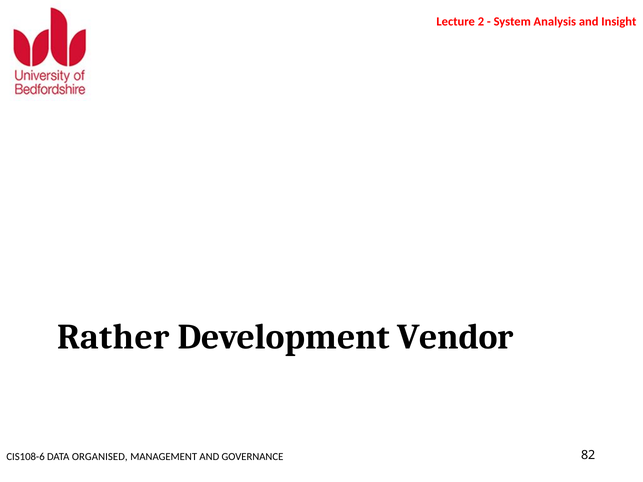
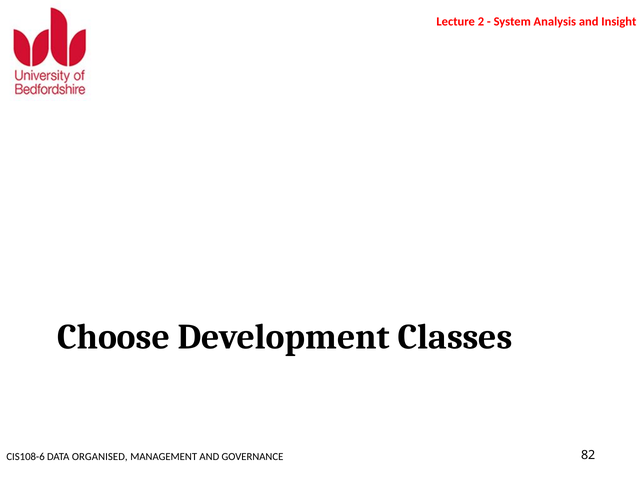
Rather: Rather -> Choose (114, 337)
Vendor: Vendor -> Classes (455, 337)
